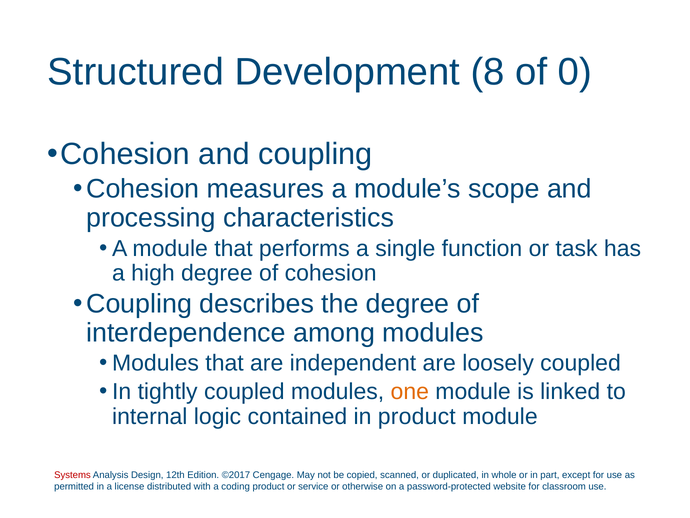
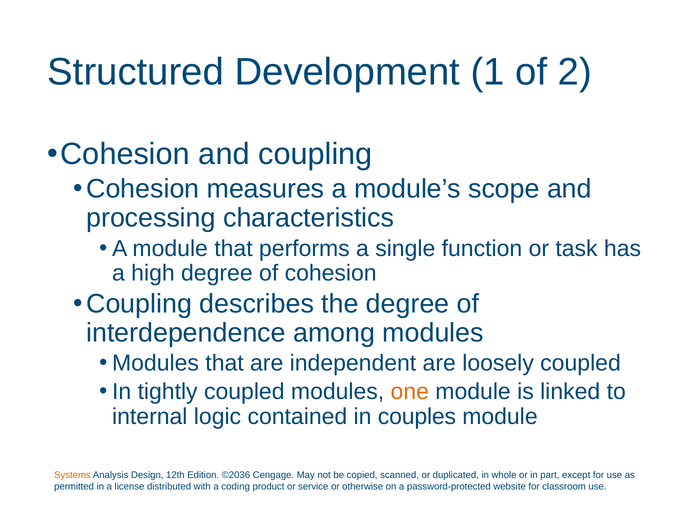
8: 8 -> 1 (488, 72)
0: 0 -> 2 (575, 72)
in product: product -> couples (417, 416)
Systems colour: red -> orange (73, 474)
©2017: ©2017 -> ©2036 (236, 474)
